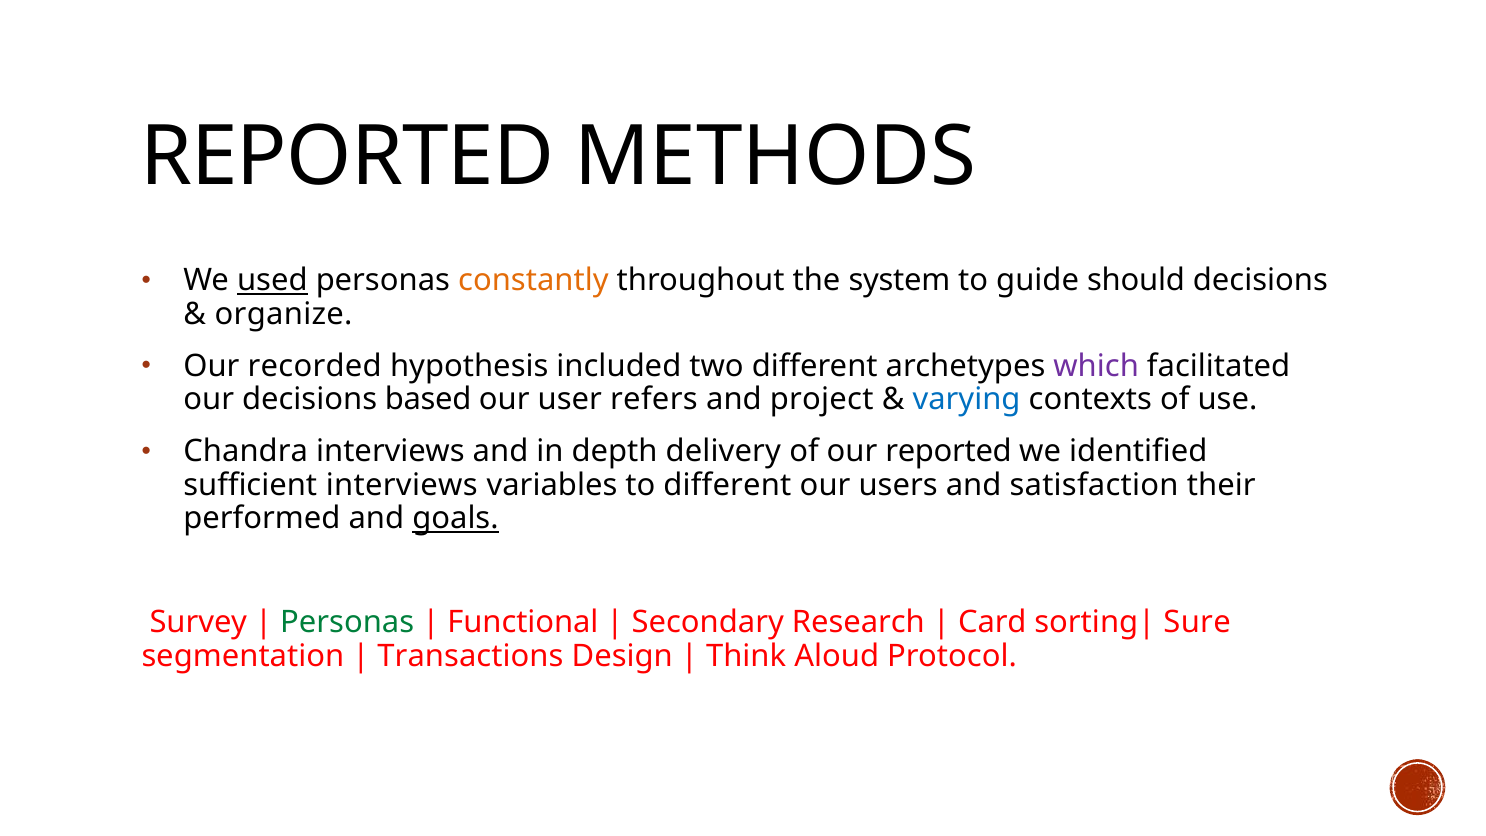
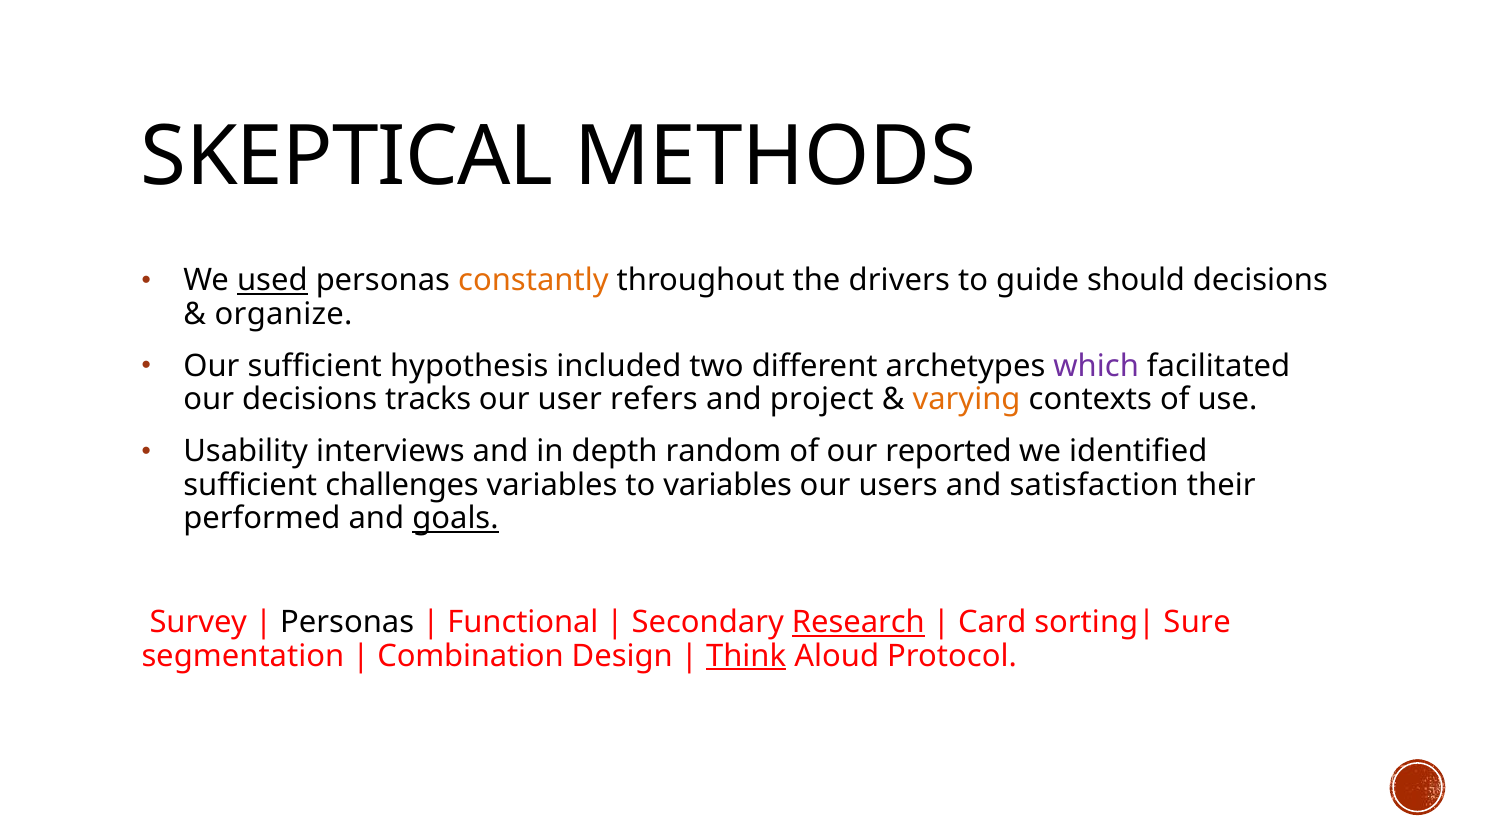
REPORTED: REPORTED -> SKEPTICAL (347, 157)
system: system -> drivers (899, 281)
Our recorded: recorded -> sufficient (315, 366)
based: based -> tracks (428, 400)
varying colour: blue -> orange (967, 400)
Chandra: Chandra -> Usability (246, 452)
delivery: delivery -> random (723, 452)
sufficient interviews: interviews -> challenges (402, 485)
to different: different -> variables (728, 485)
Personas colour: green -> black (347, 622)
Research underline: none -> present (858, 622)
Transactions: Transactions -> Combination (471, 656)
Think underline: none -> present (746, 656)
